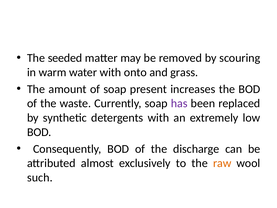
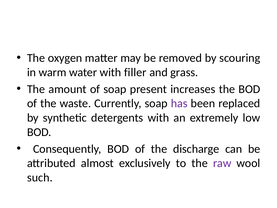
seeded: seeded -> oxygen (65, 58)
onto: onto -> filler (135, 72)
raw colour: orange -> purple (222, 163)
